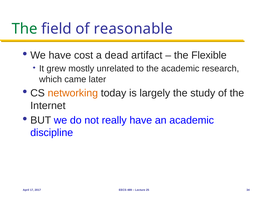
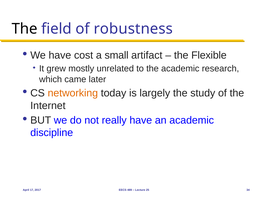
The colour: green -> black (25, 29)
reasonable: reasonable -> robustness (133, 29)
dead: dead -> small (117, 55)
